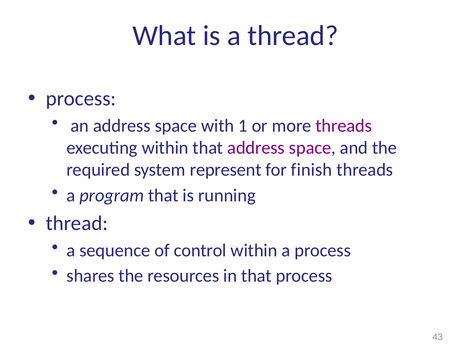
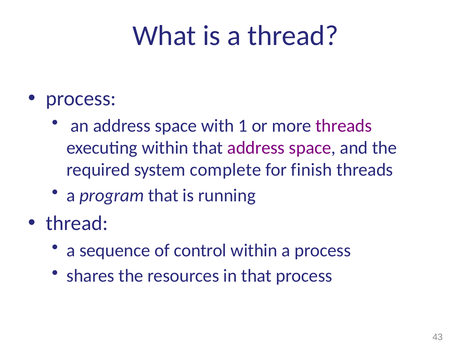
represent: represent -> complete (226, 170)
